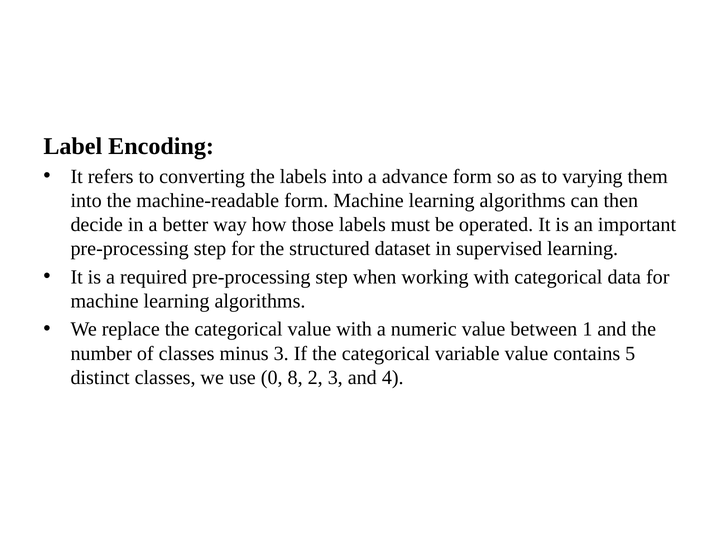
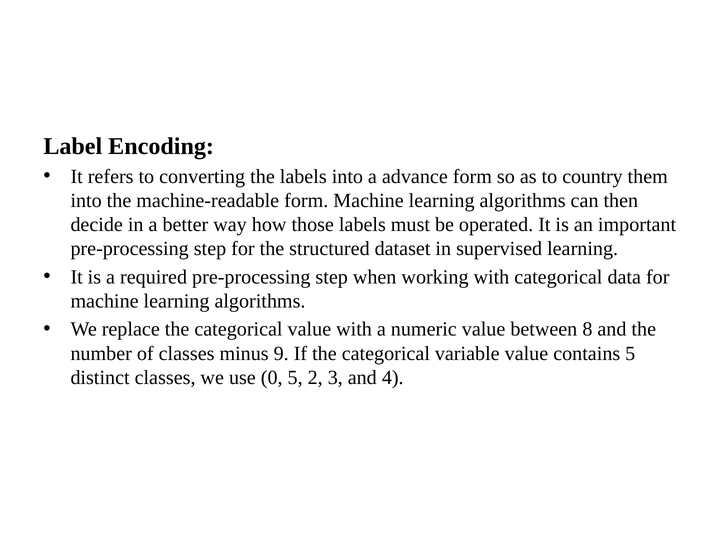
varying: varying -> country (592, 177)
1: 1 -> 8 (587, 329)
minus 3: 3 -> 9 (281, 354)
0 8: 8 -> 5 (295, 378)
